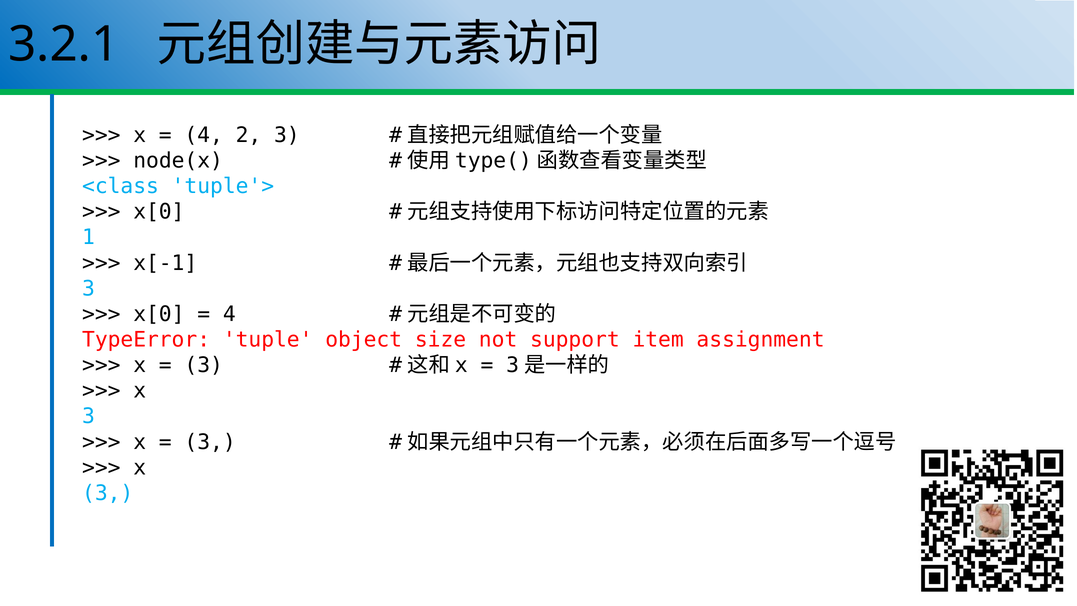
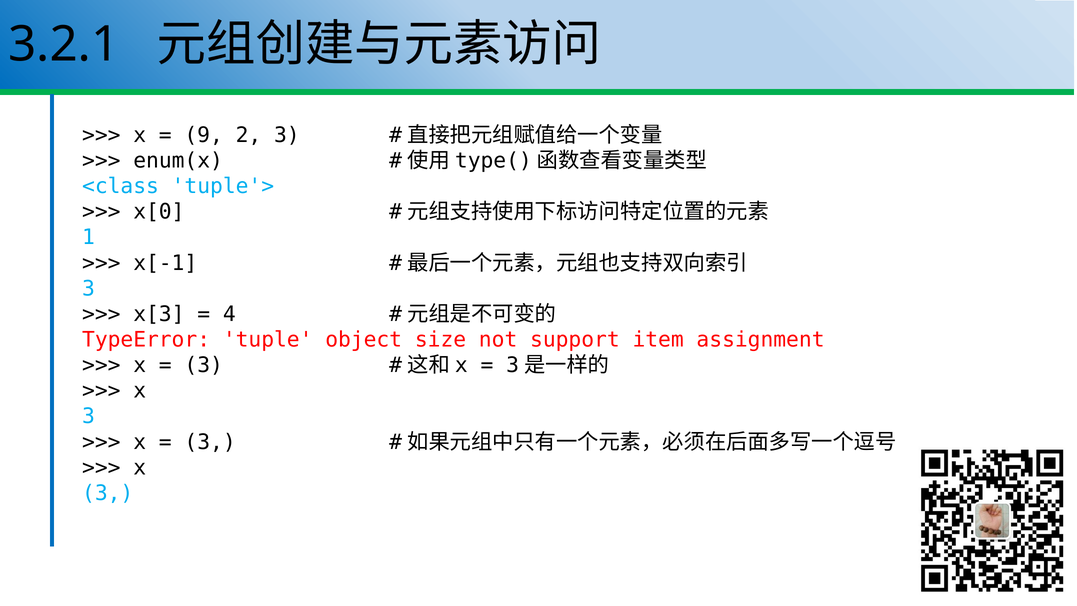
4: 4 -> 9 (204, 135)
node(x: node(x -> enum(x (178, 161)
x[0: x[0 -> x[3 (159, 314)
